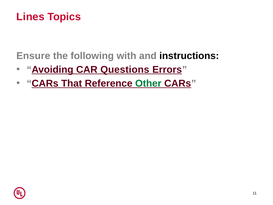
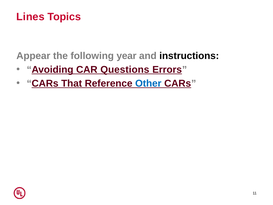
Ensure: Ensure -> Appear (33, 56)
with: with -> year (127, 56)
Other colour: green -> blue (148, 83)
